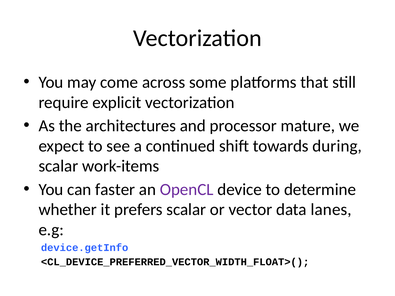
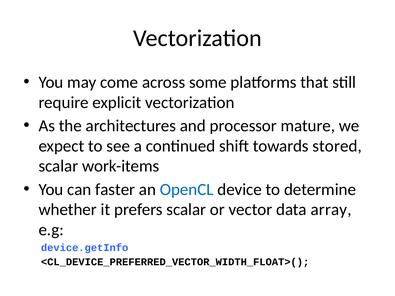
during: during -> stored (337, 146)
OpenCL colour: purple -> blue (187, 190)
lanes: lanes -> array (331, 210)
